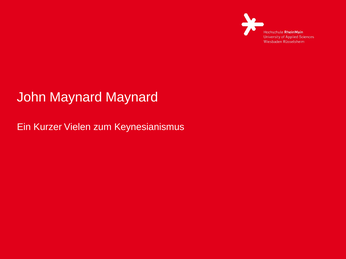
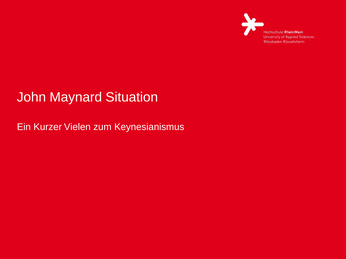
Maynard Maynard: Maynard -> Situation (132, 97)
